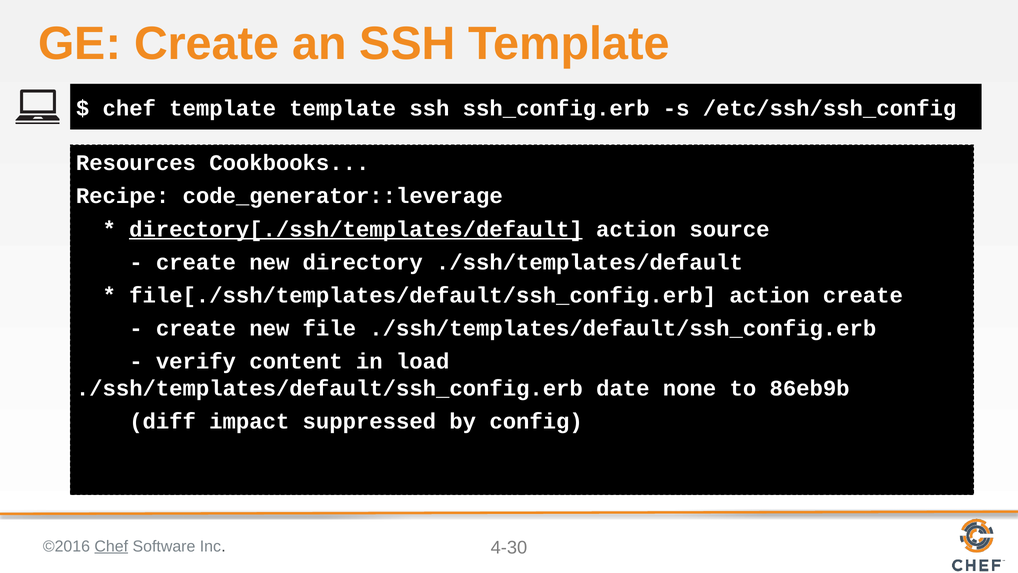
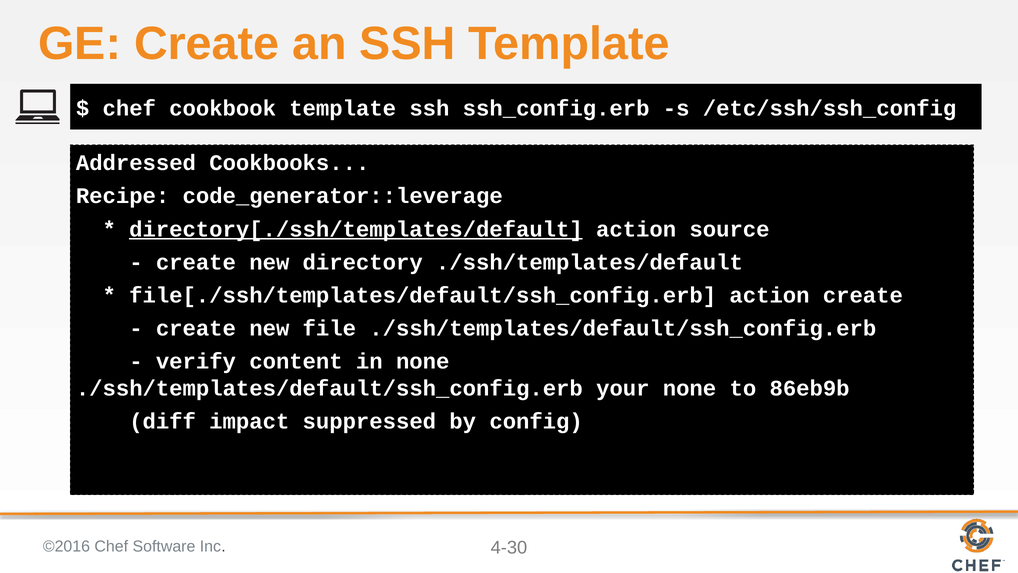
chef template: template -> cookbook (223, 108)
Resources: Resources -> Addressed (136, 163)
in load: load -> none (423, 361)
date: date -> your (623, 388)
Chef underline: present -> none (111, 546)
